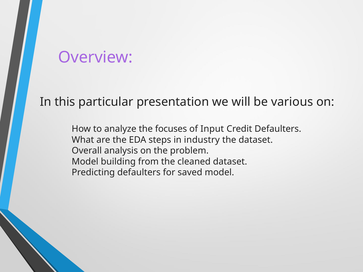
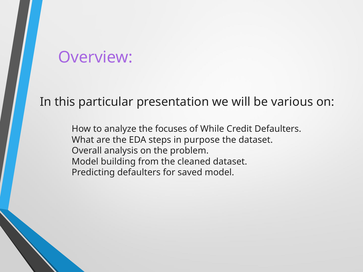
Input: Input -> While (212, 129)
industry: industry -> purpose (202, 140)
